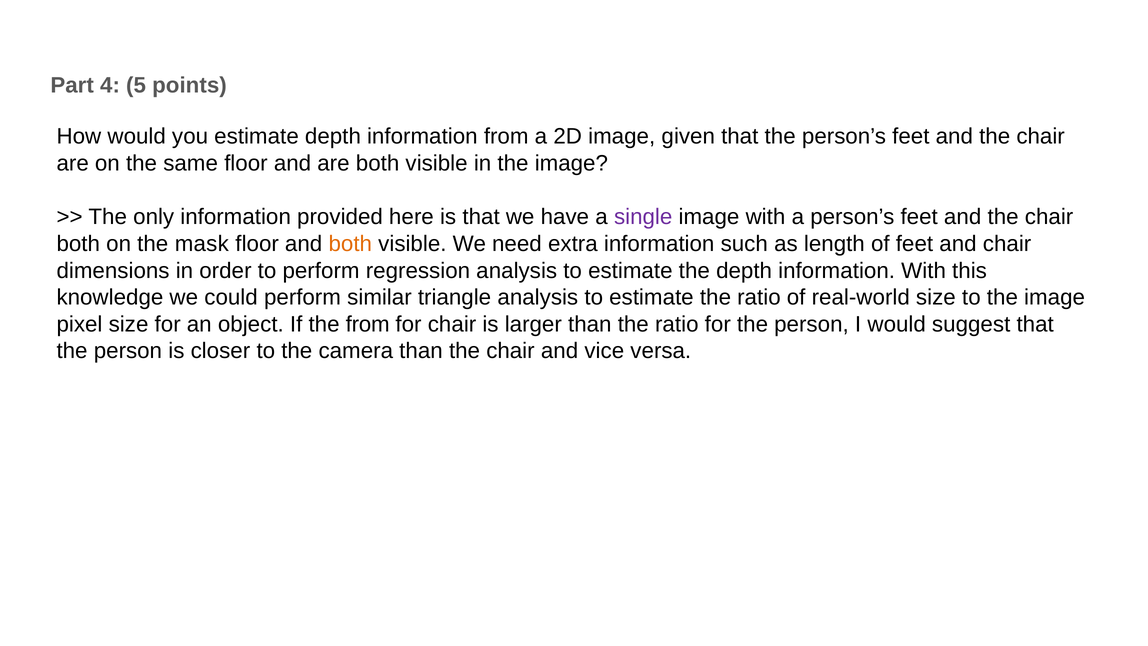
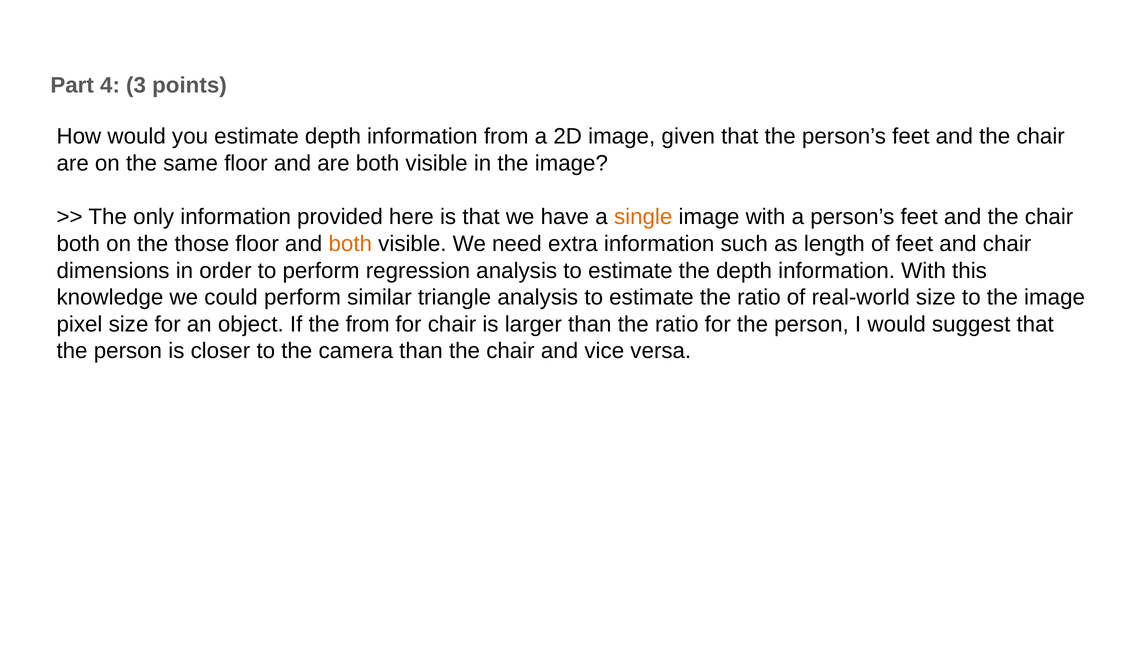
5: 5 -> 3 (136, 85)
single colour: purple -> orange (643, 217)
mask: mask -> those (202, 244)
